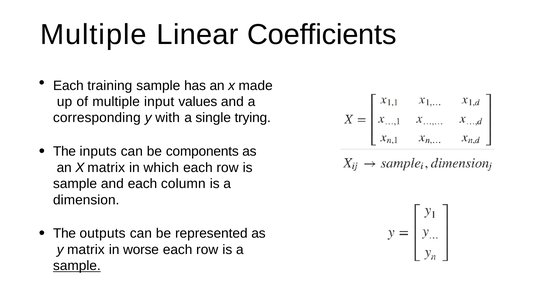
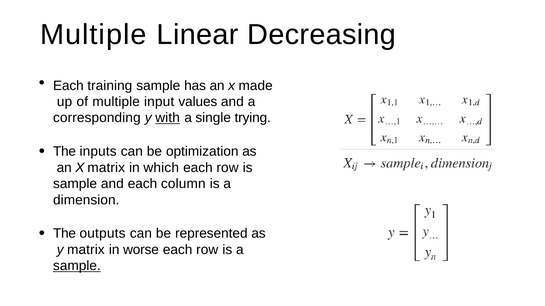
Coefficients: Coefficients -> Decreasing (322, 35)
with underline: none -> present (168, 118)
components: components -> optimization (202, 152)
